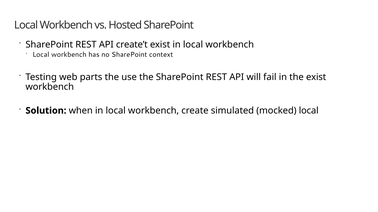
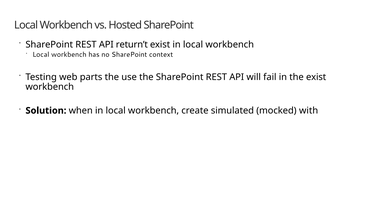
create’t: create’t -> return’t (132, 45)
mocked local: local -> with (309, 111)
